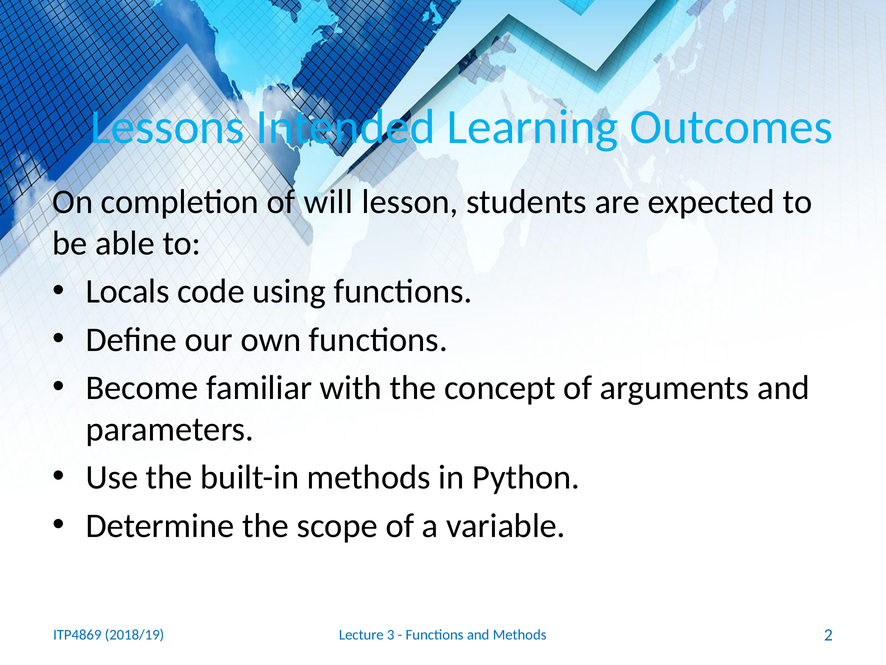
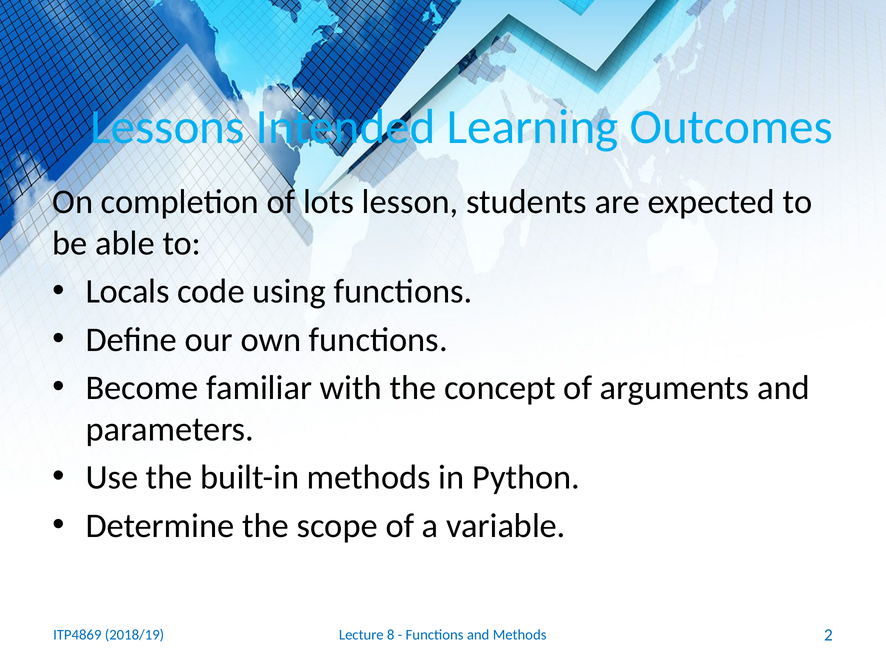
will: will -> lots (329, 202)
3: 3 -> 8 (391, 634)
